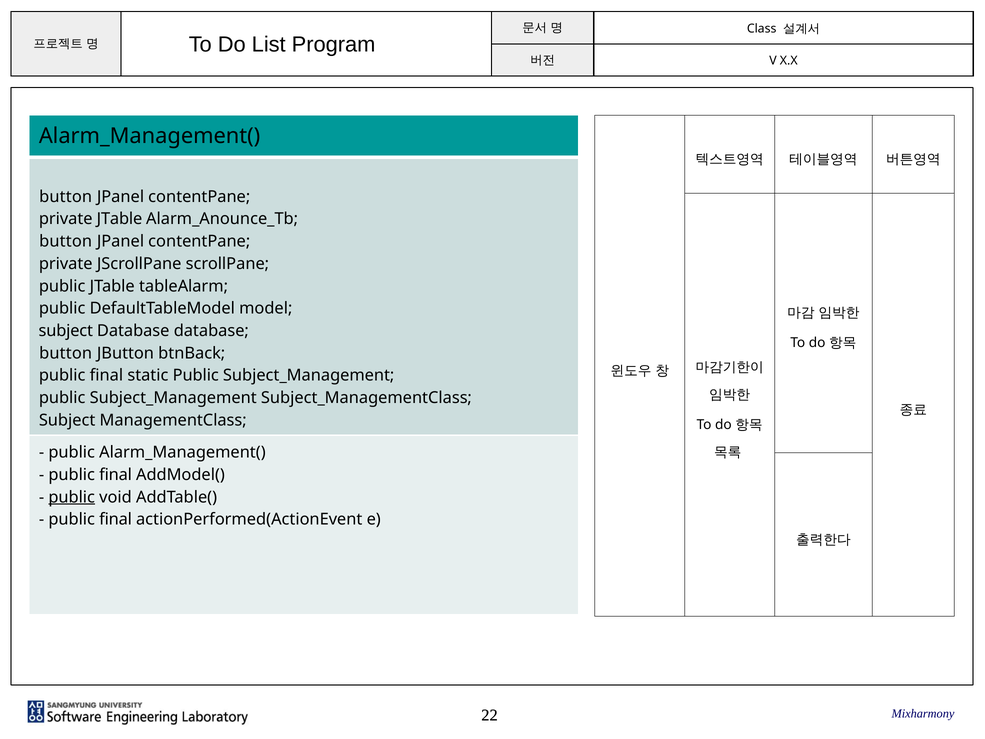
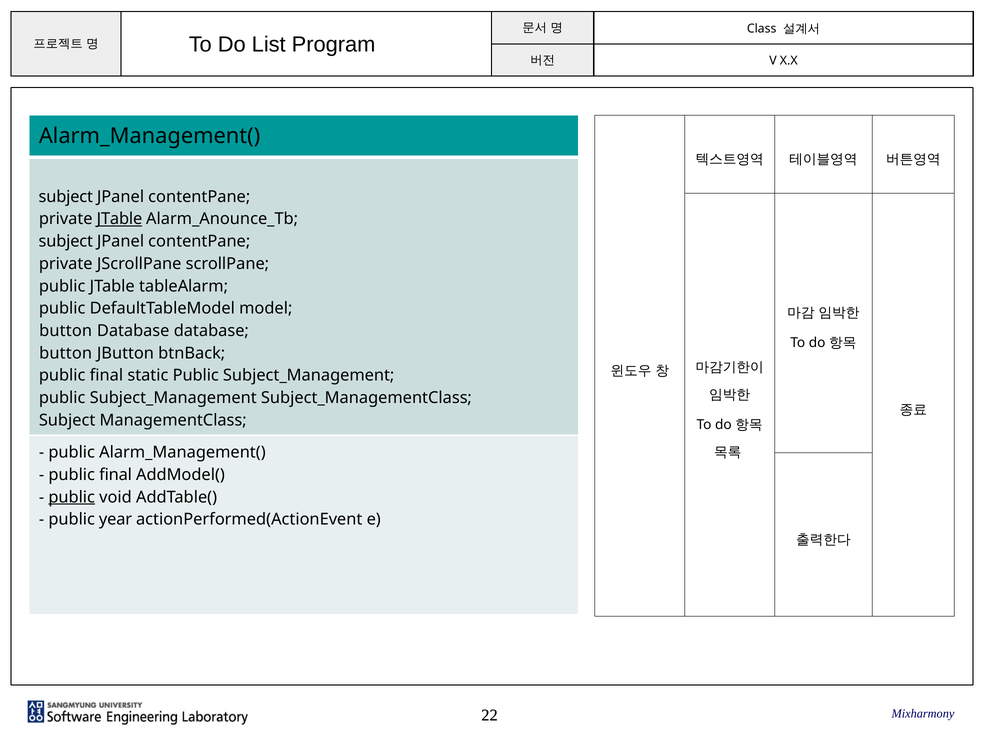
button: button -> subject (66, 197)
JTable underline: none -> present (119, 219)
button: button -> subject (66, 241)
subject: subject -> button (66, 331)
final: final -> year (116, 519)
